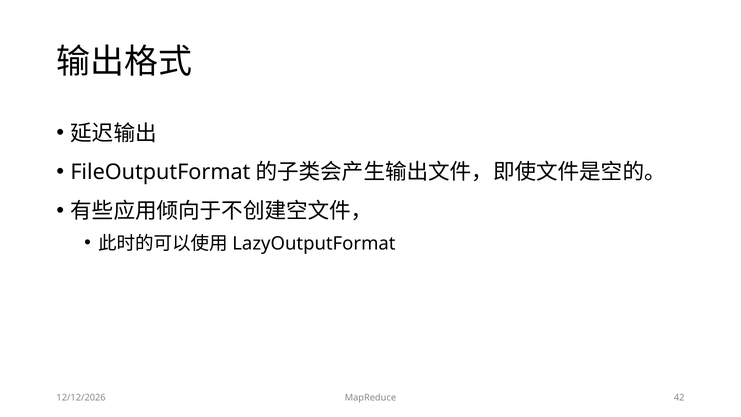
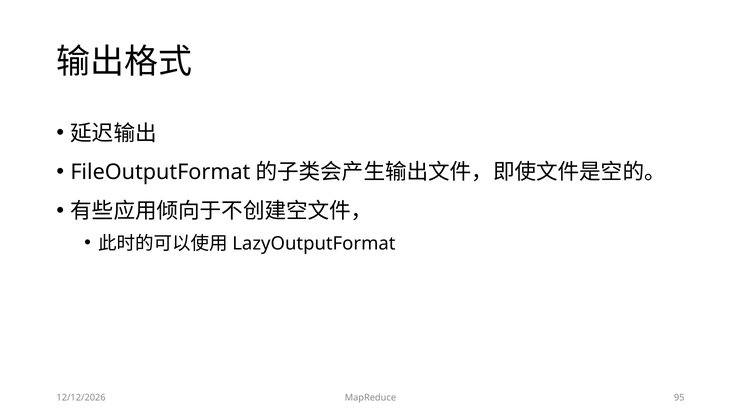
42: 42 -> 95 (679, 397)
